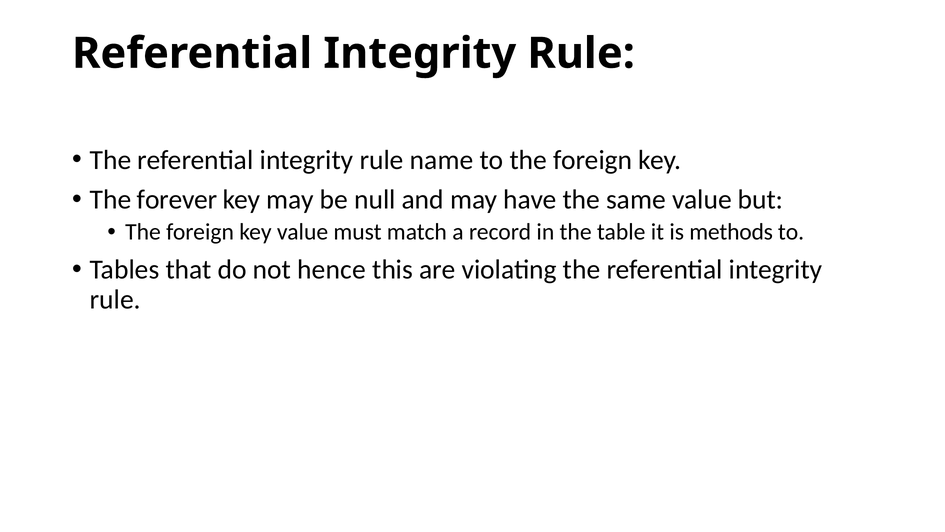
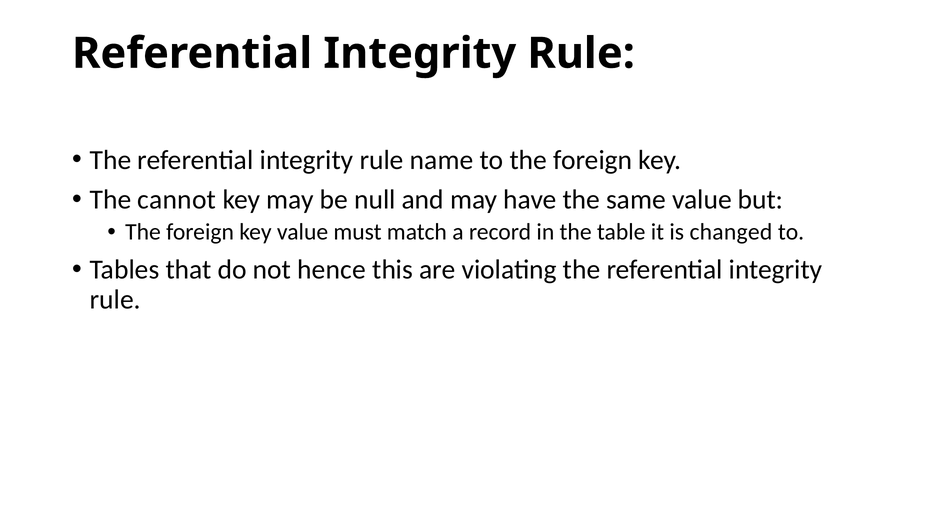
forever: forever -> cannot (177, 199)
methods: methods -> changed (731, 232)
